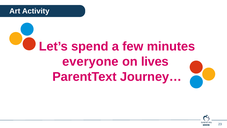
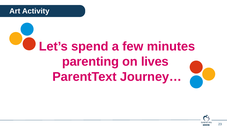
everyone: everyone -> parenting (90, 62)
